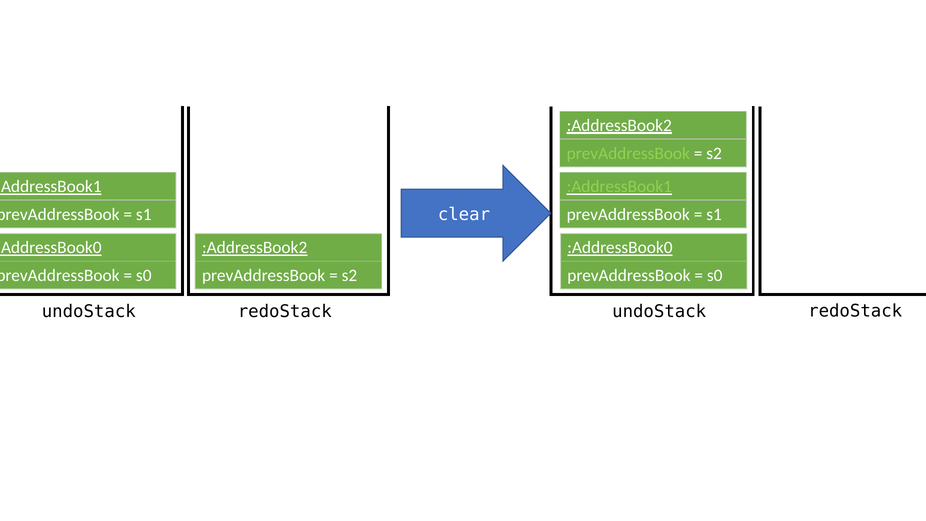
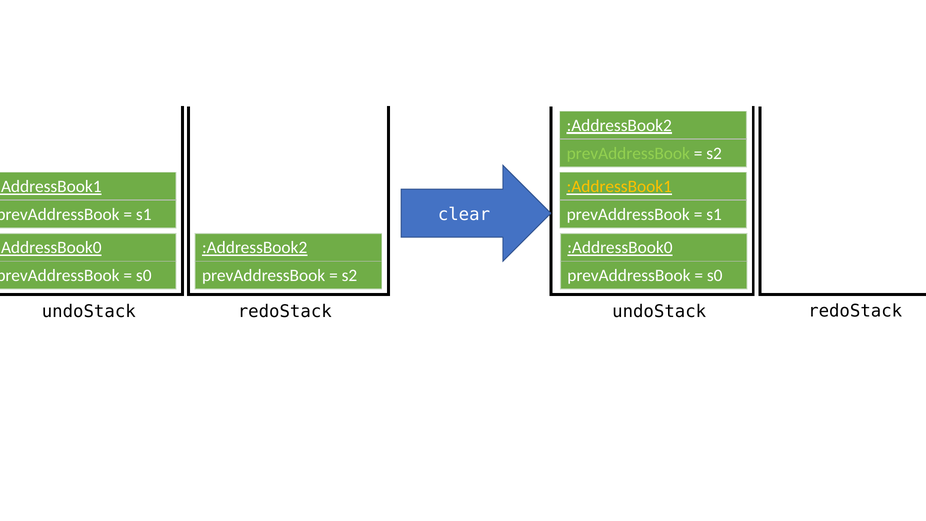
:AddressBook1 colour: light green -> yellow (619, 187)
